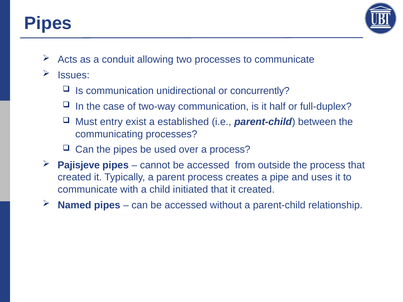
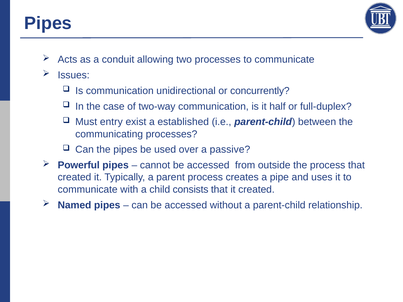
a process: process -> passive (230, 150)
Pajisjeve: Pajisjeve -> Powerful (79, 165)
initiated: initiated -> consists (191, 190)
